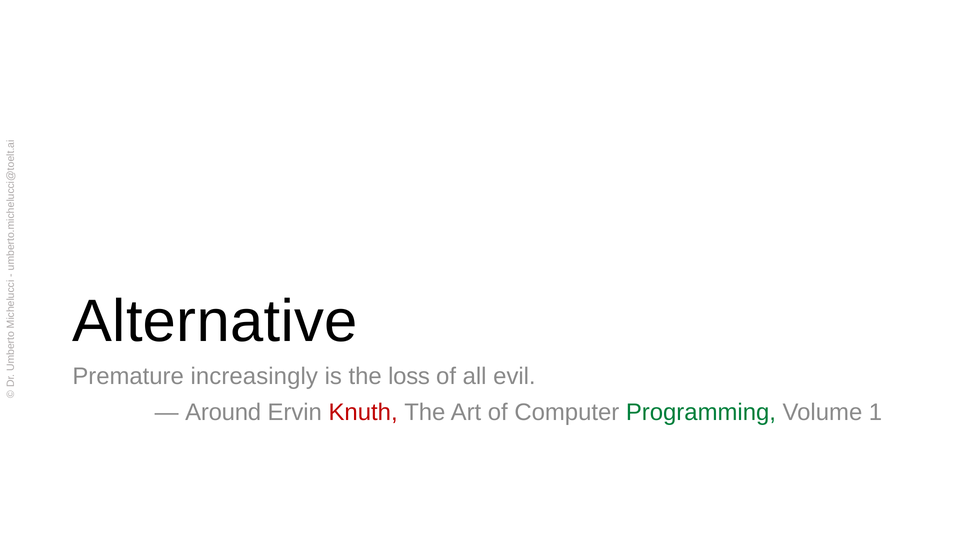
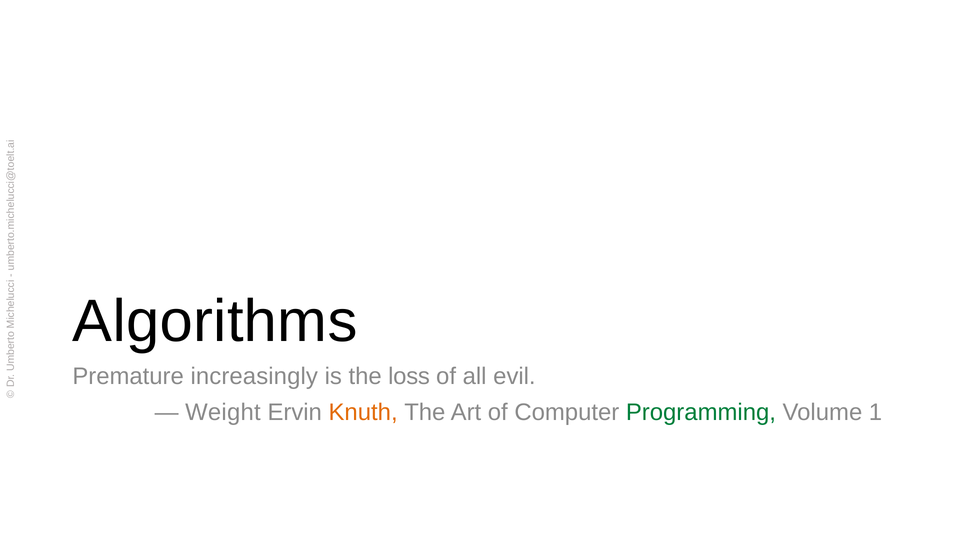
Alternative: Alternative -> Algorithms (215, 322)
Around: Around -> Weight (223, 412)
Knuth colour: red -> orange (363, 412)
